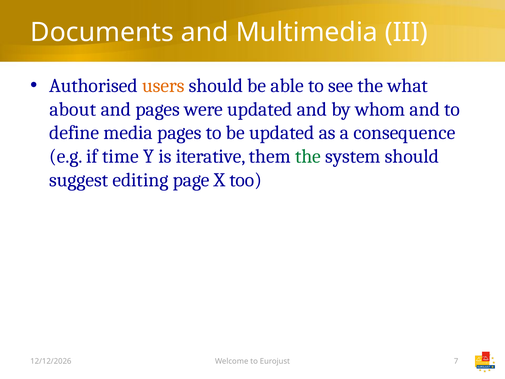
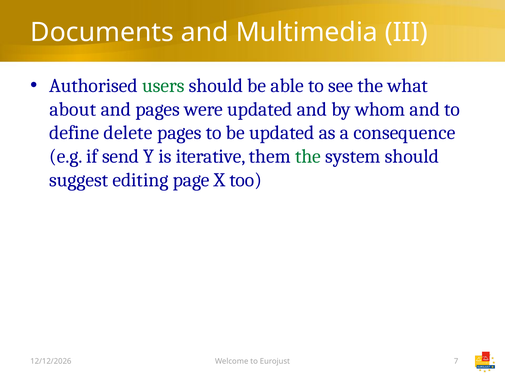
users colour: orange -> green (163, 86)
media: media -> delete (128, 133)
time: time -> send (121, 156)
